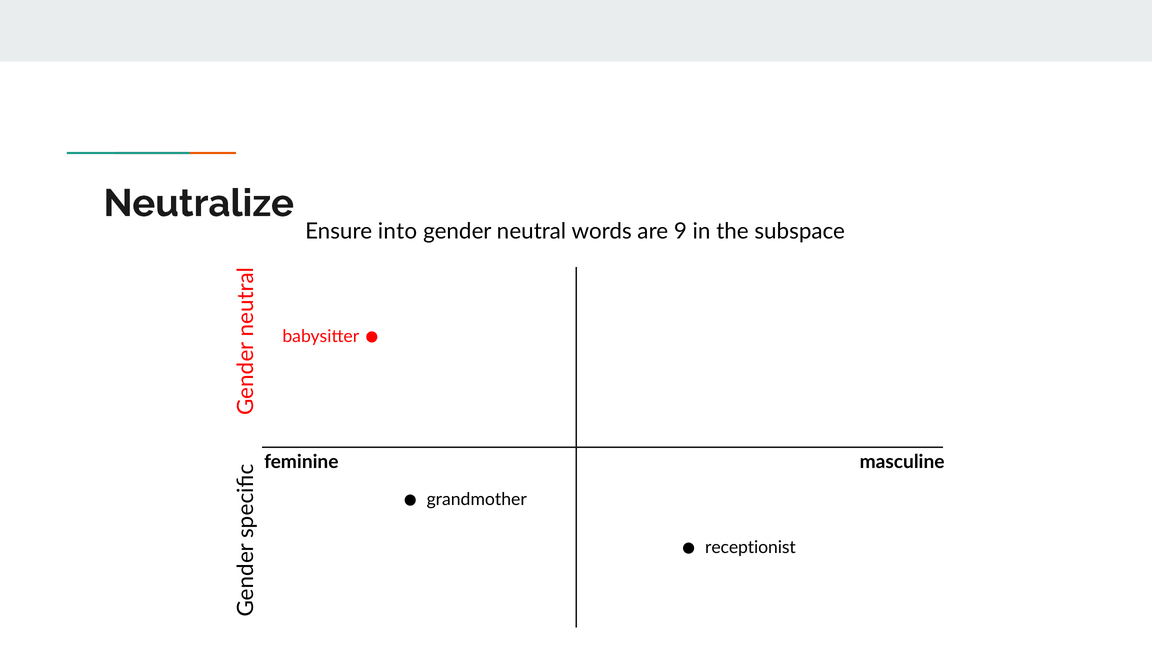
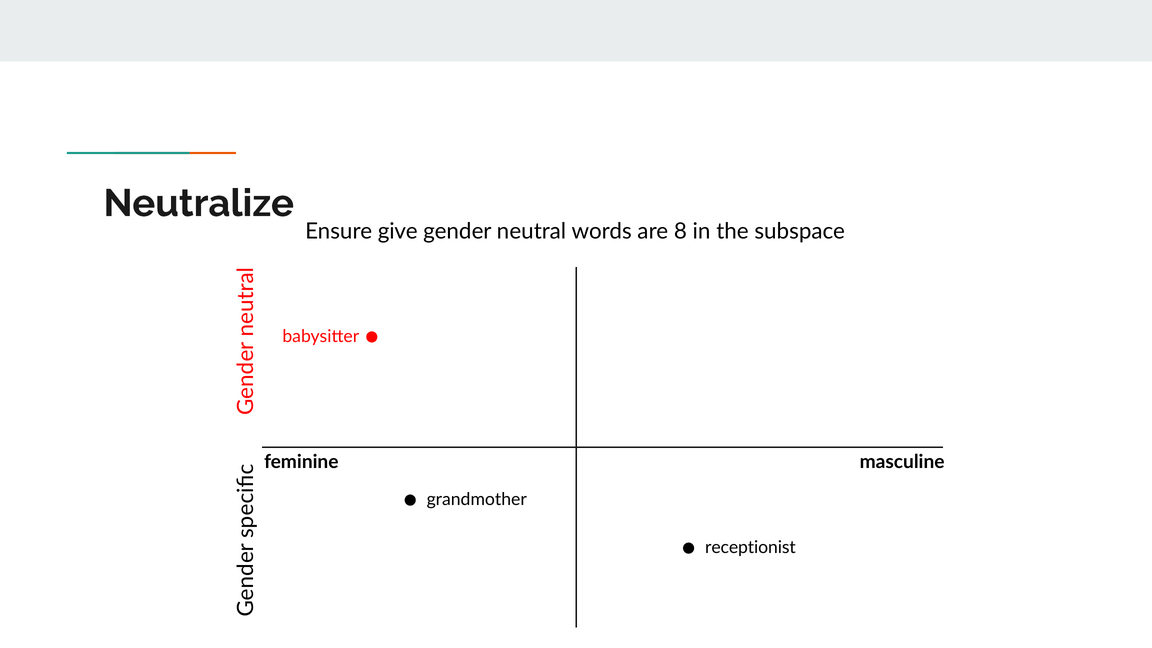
into: into -> give (398, 231)
9: 9 -> 8 (680, 231)
